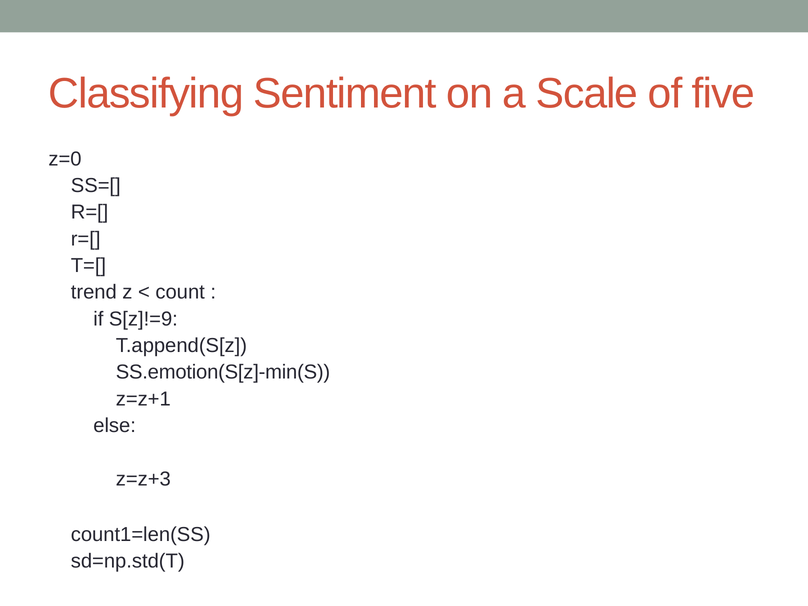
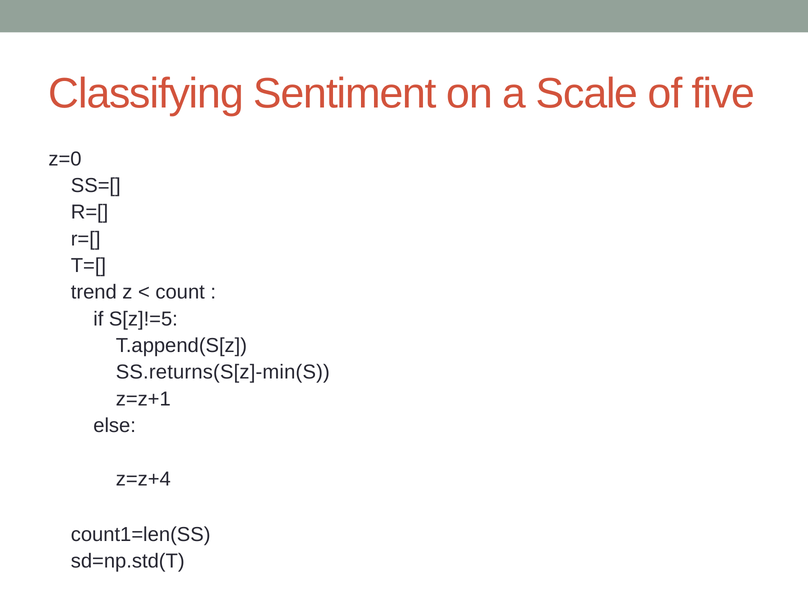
S[z]!=9: S[z]!=9 -> S[z]!=5 (143, 319)
SS.emotion(S[z]-min(S: SS.emotion(S[z]-min(S -> SS.returns(S[z]-min(S (223, 372)
z=z+3: z=z+3 -> z=z+4 (143, 479)
